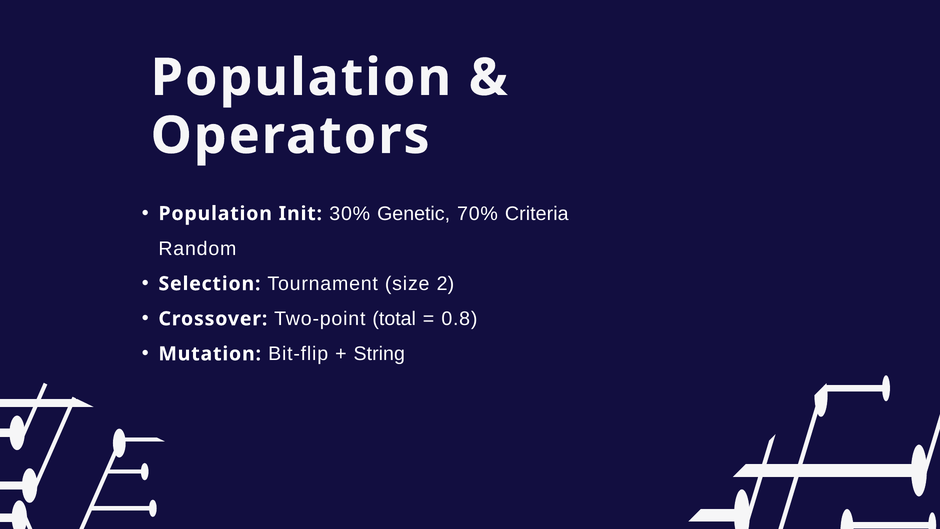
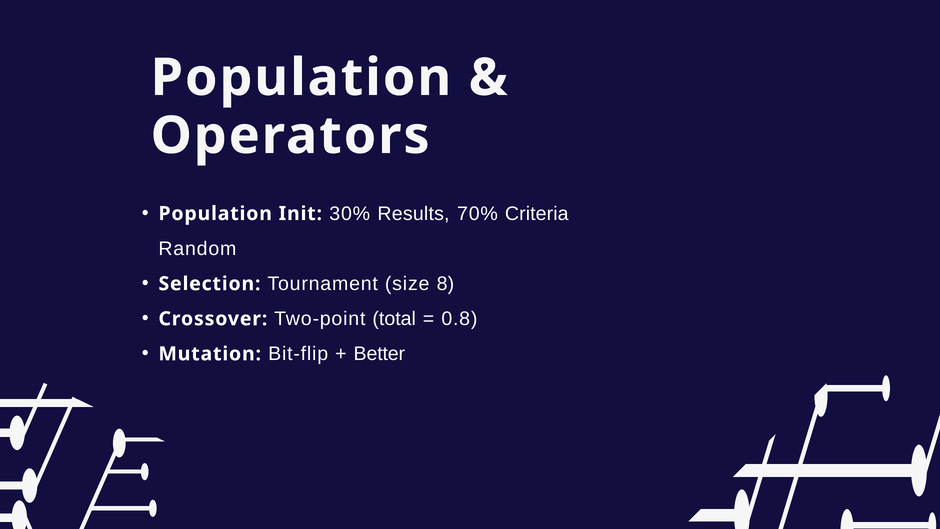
Genetic: Genetic -> Results (414, 214)
2: 2 -> 8 (445, 284)
String: String -> Better (379, 354)
